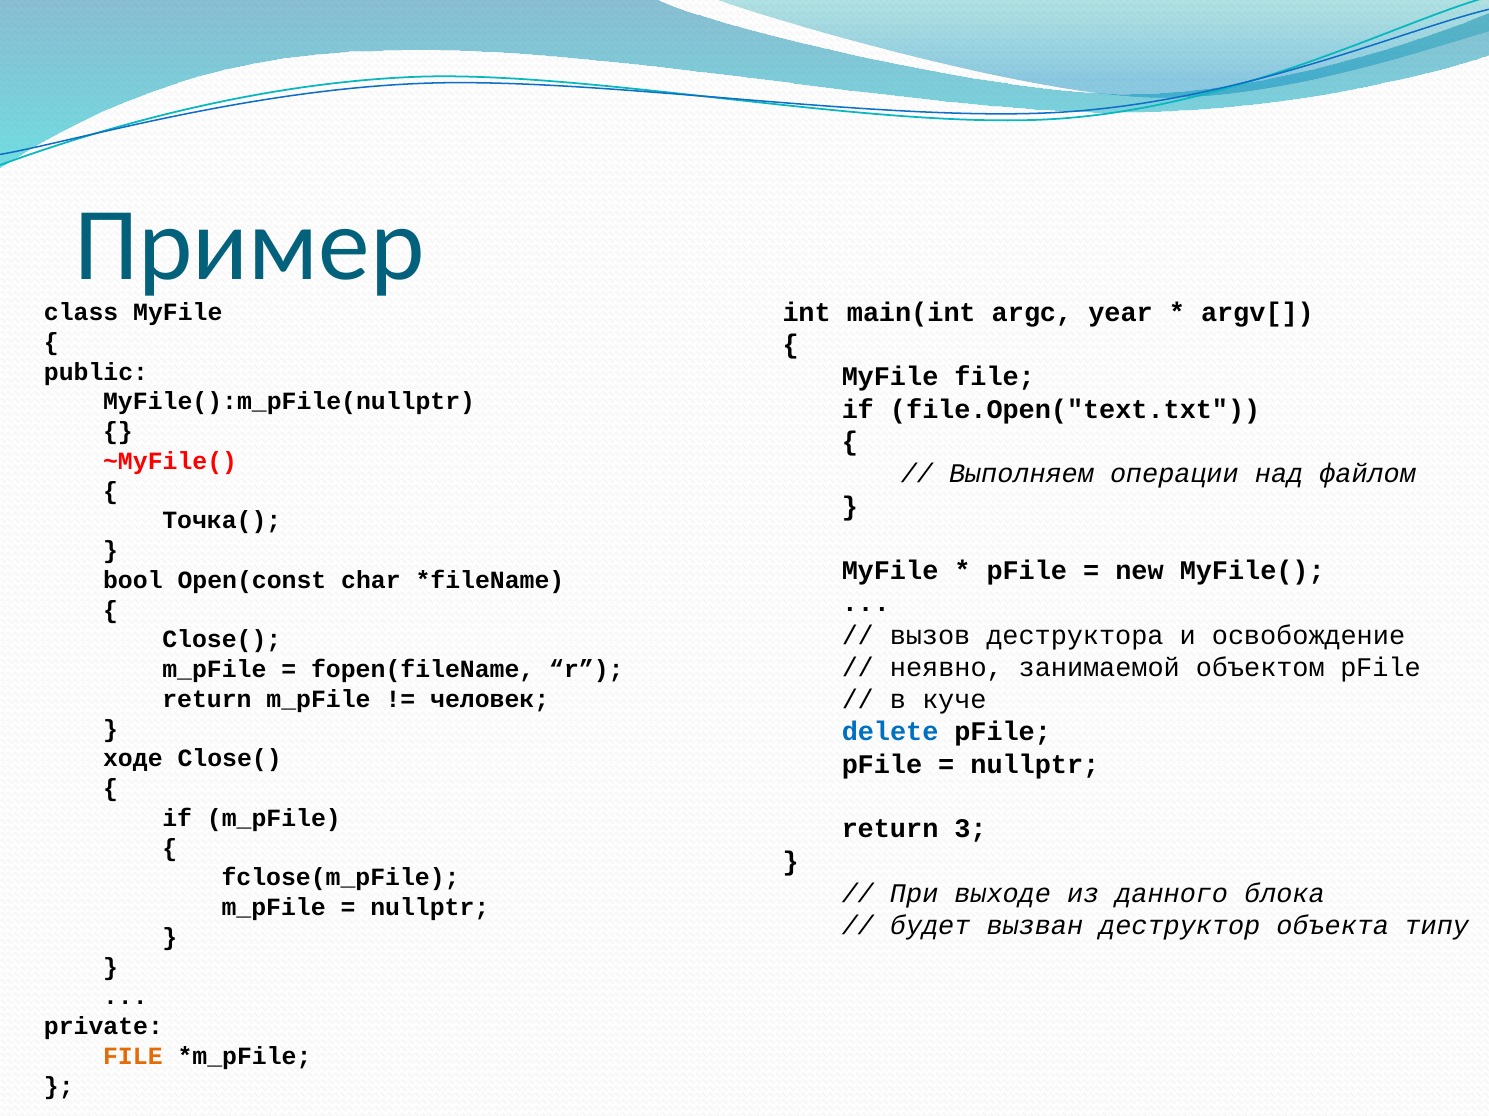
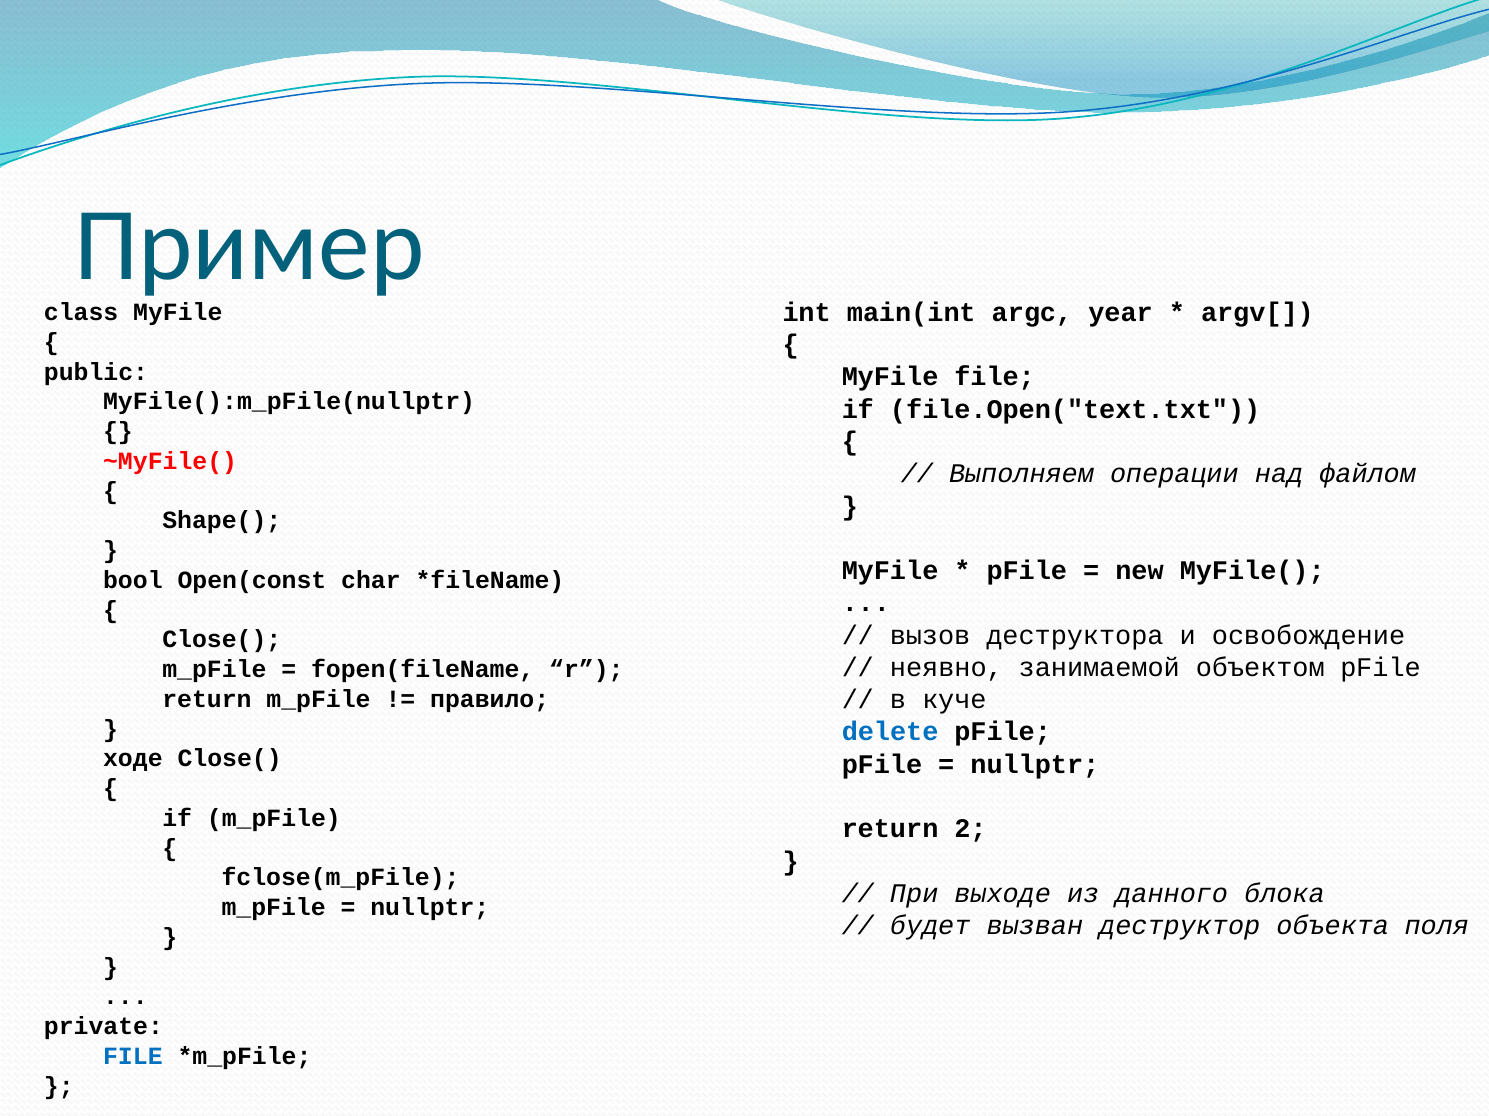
Точка(: Точка( -> Shape( (222, 521)
человек: человек -> правило (490, 700)
3: 3 -> 2 (970, 829)
типу: типу -> поля (1437, 926)
FILE colour: orange -> blue (133, 1057)
